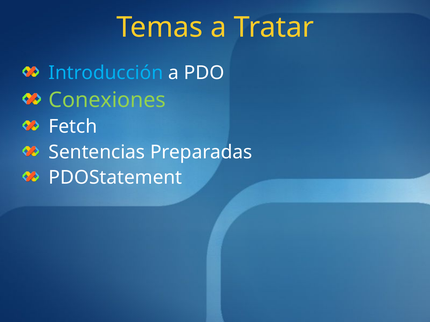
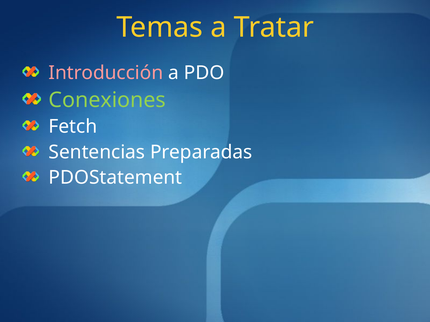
Introducción colour: light blue -> pink (106, 73)
